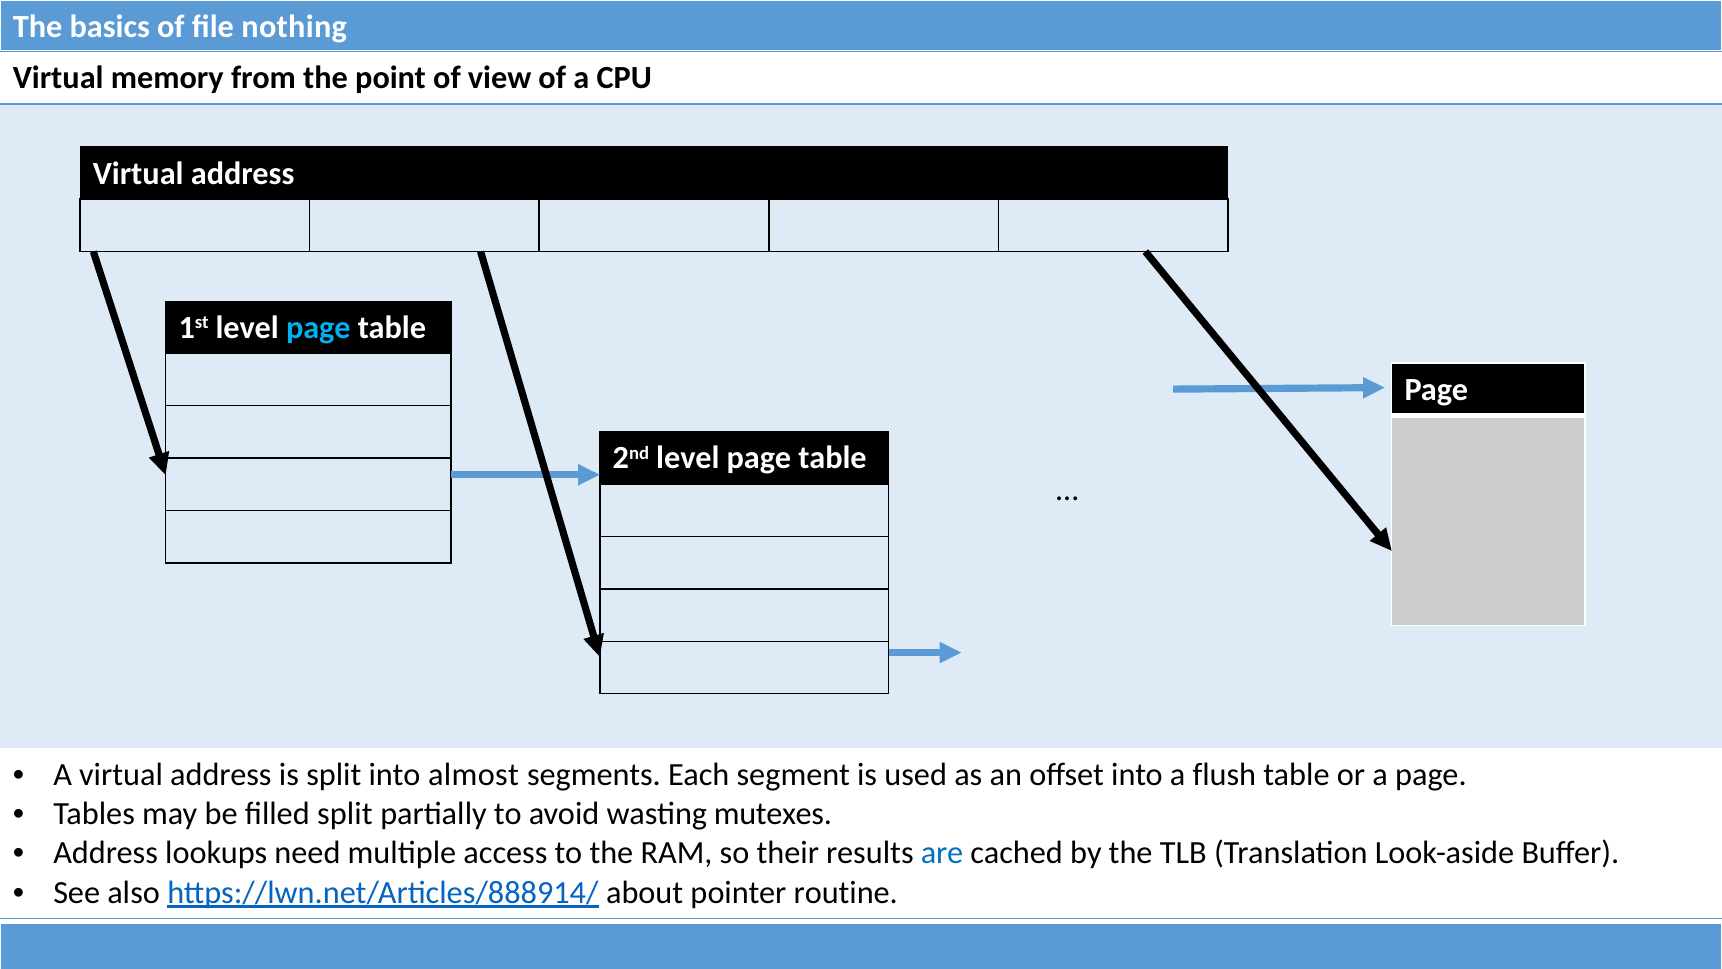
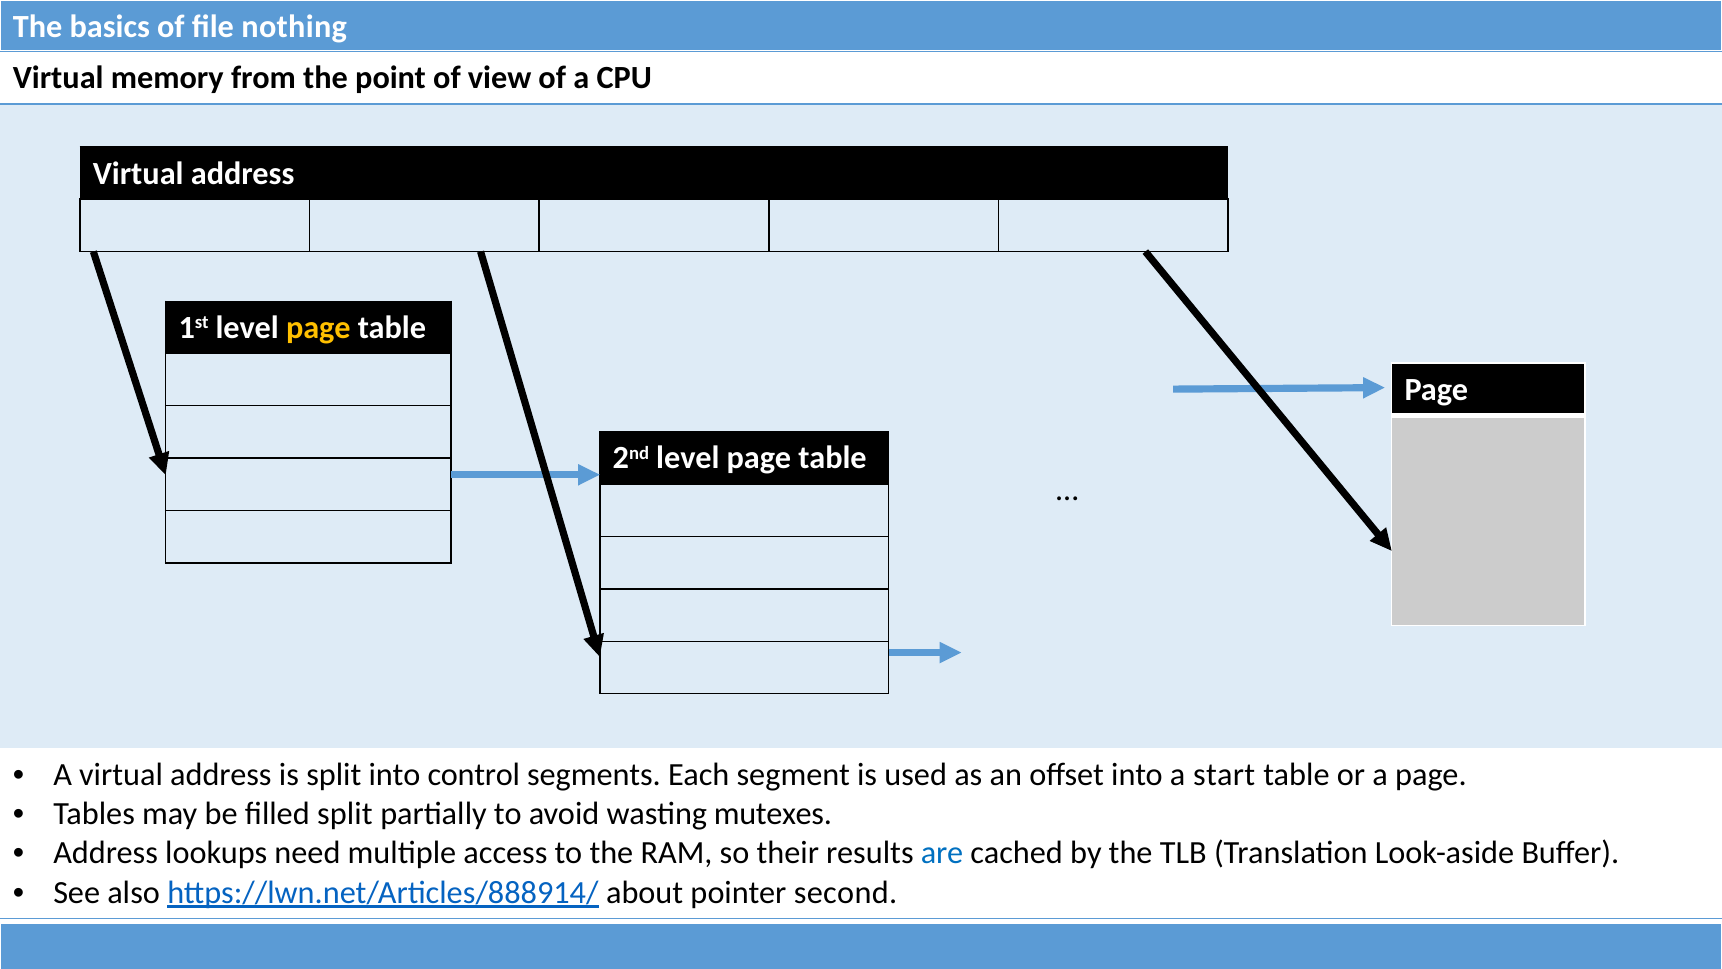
page colour: light blue -> yellow (318, 327)
almost: almost -> control (474, 774)
flush: flush -> start (1224, 774)
routine: routine -> second (846, 892)
